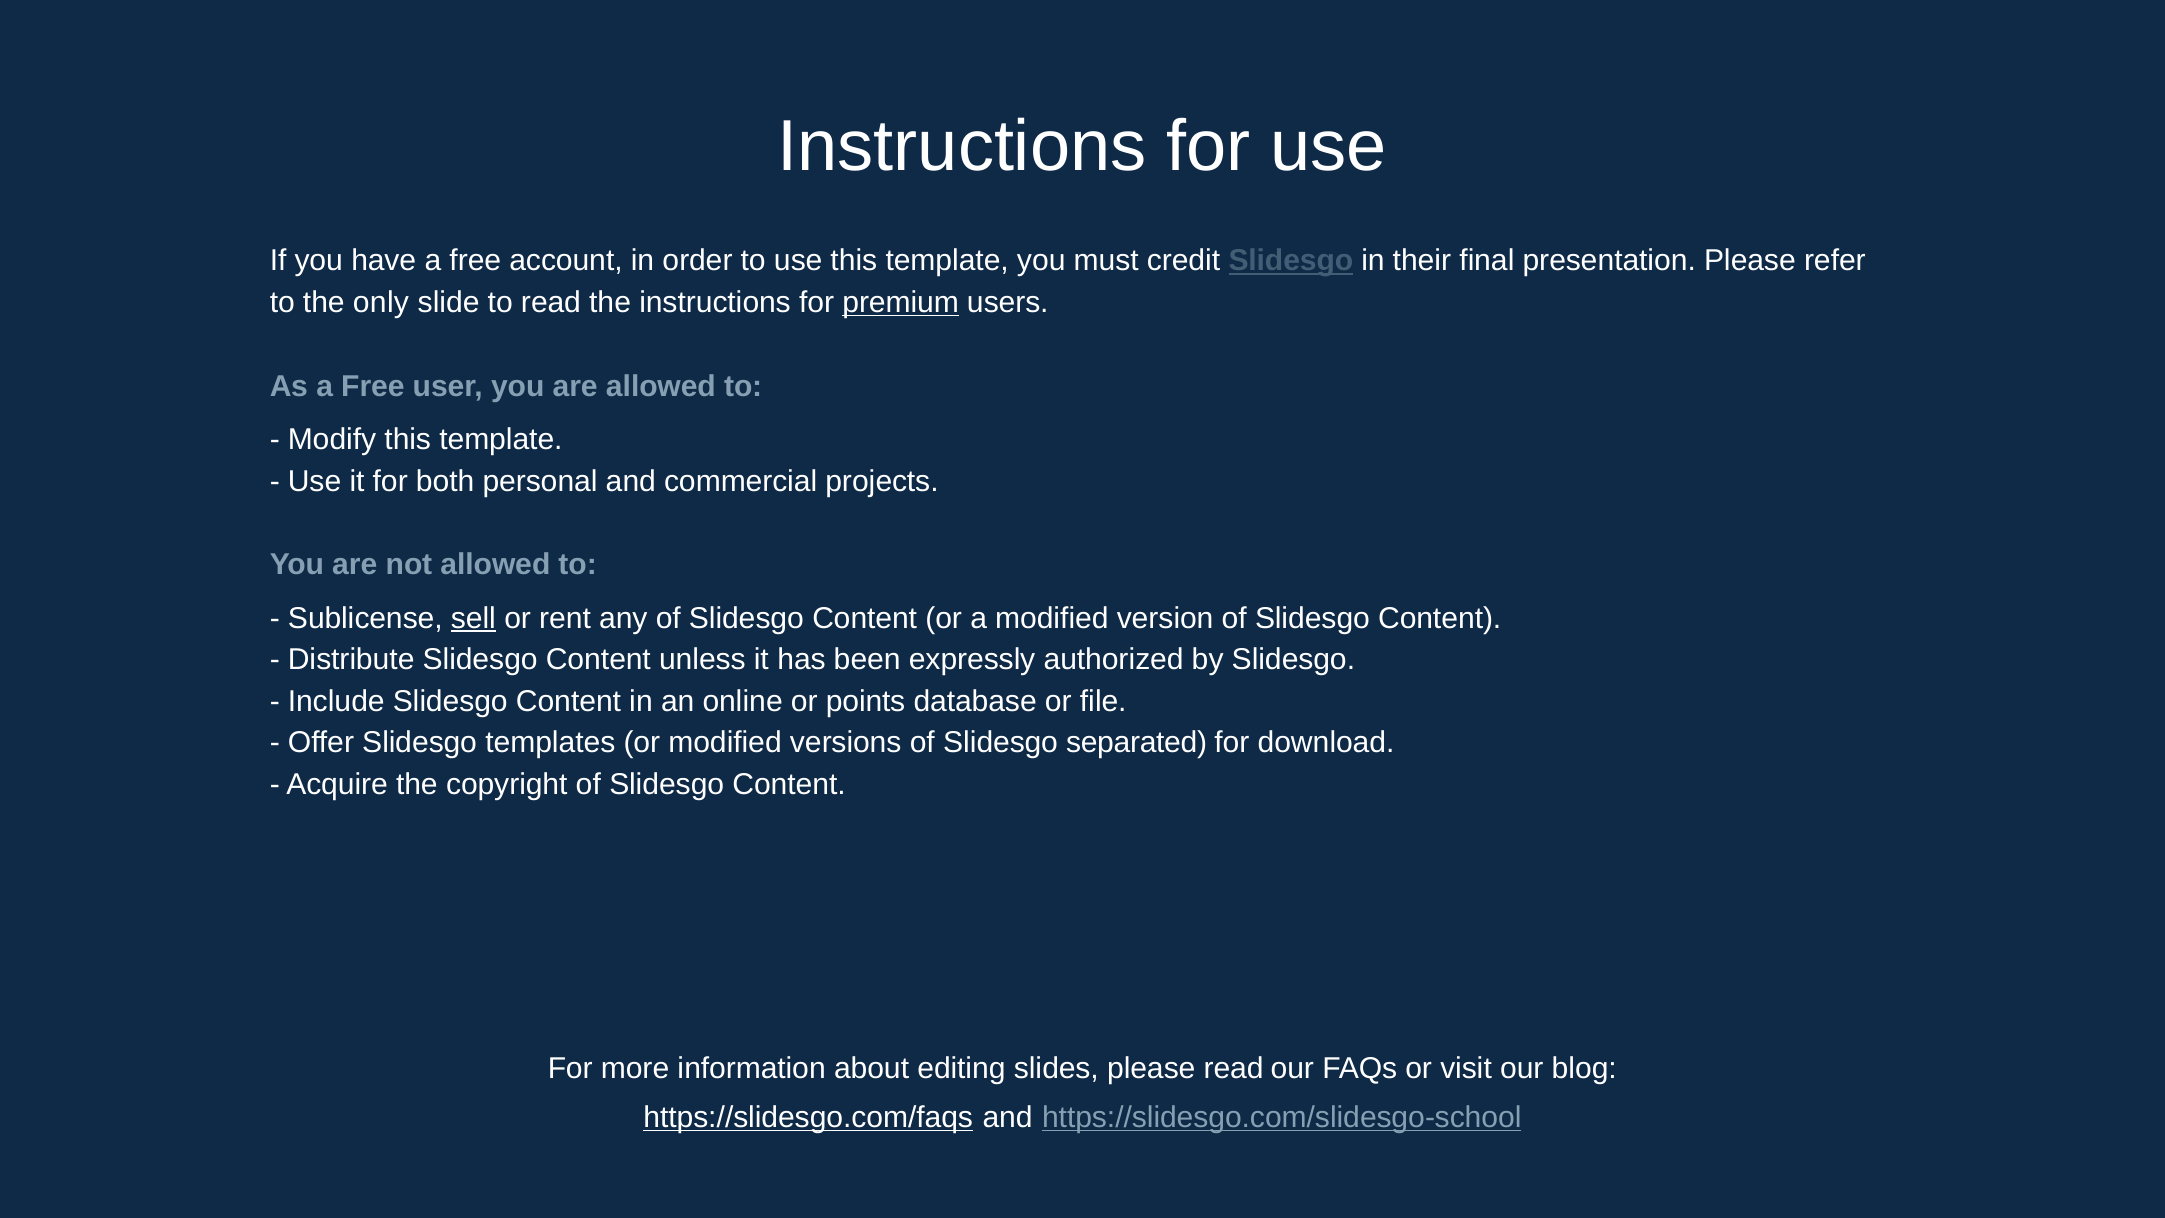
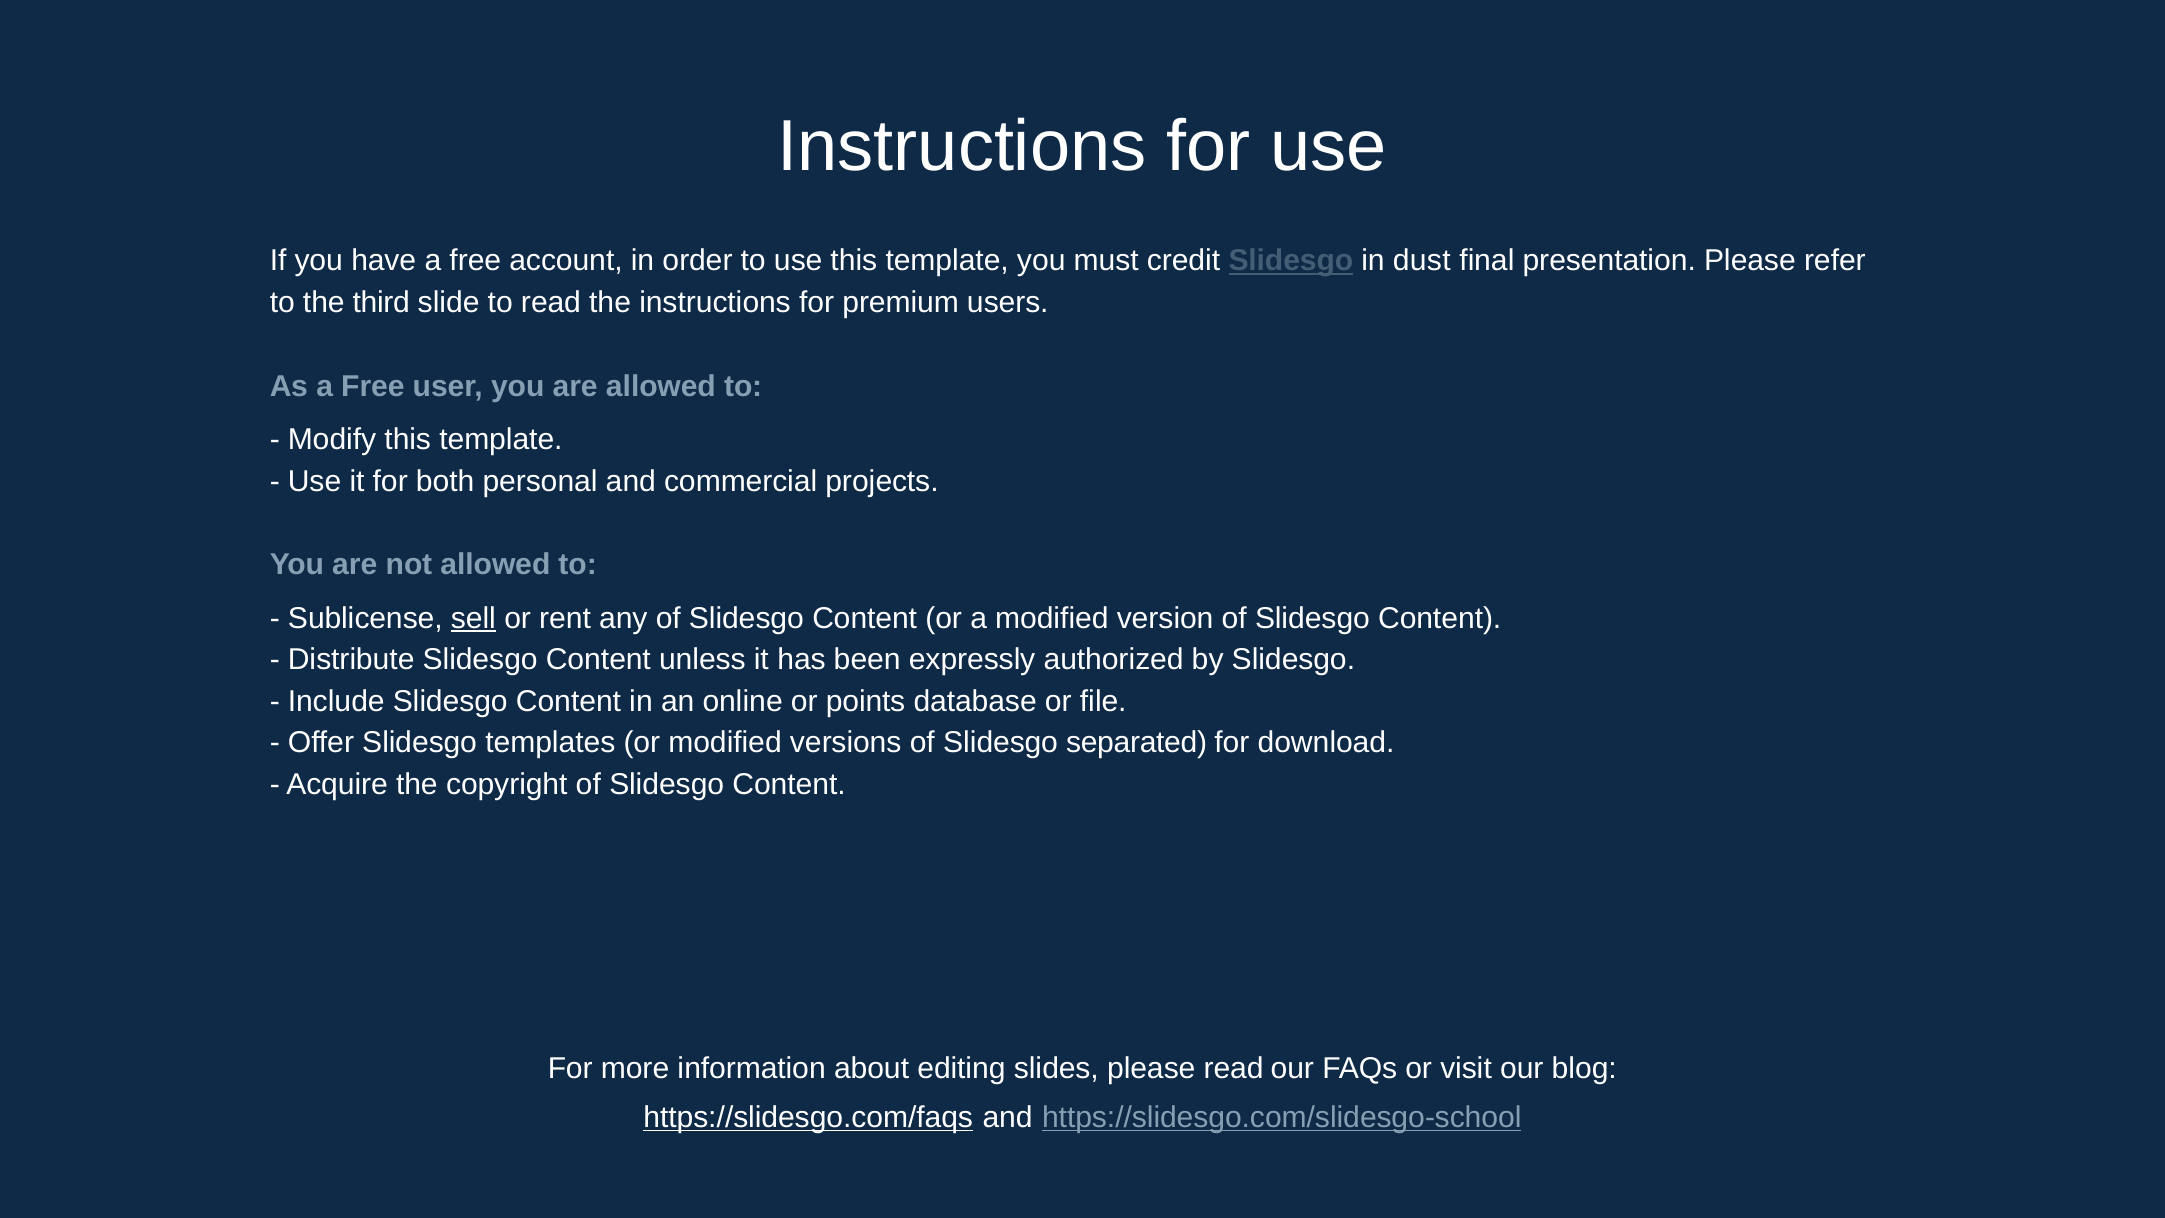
their: their -> dust (1422, 261)
only: only -> third (381, 302)
premium underline: present -> none (901, 302)
